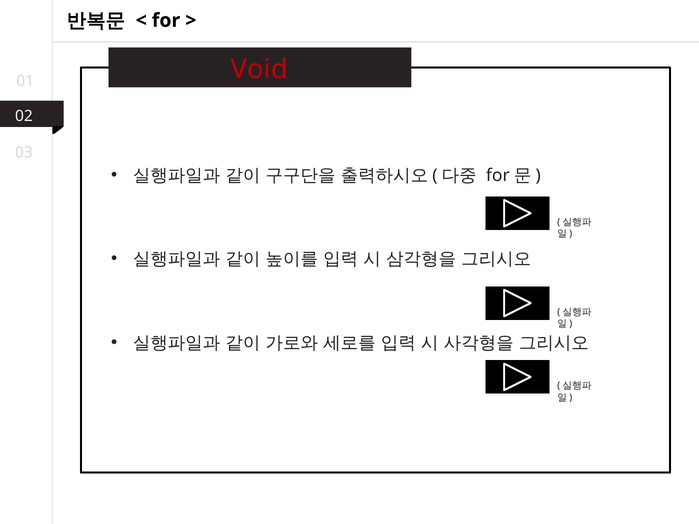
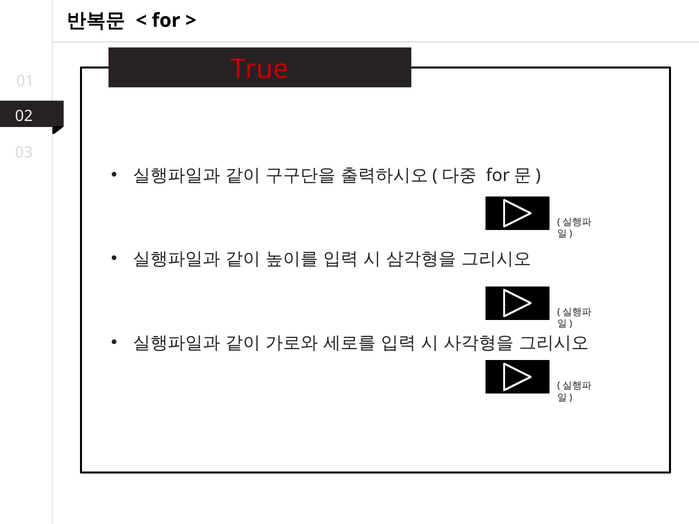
Void: Void -> True (259, 69)
